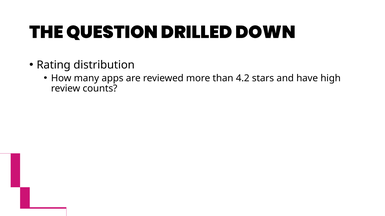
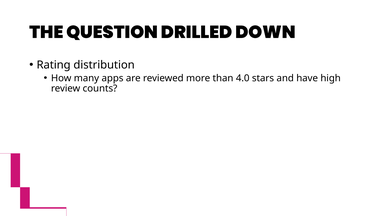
4.2: 4.2 -> 4.0 (243, 78)
